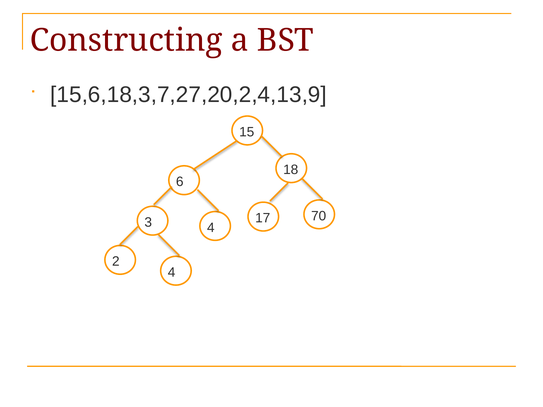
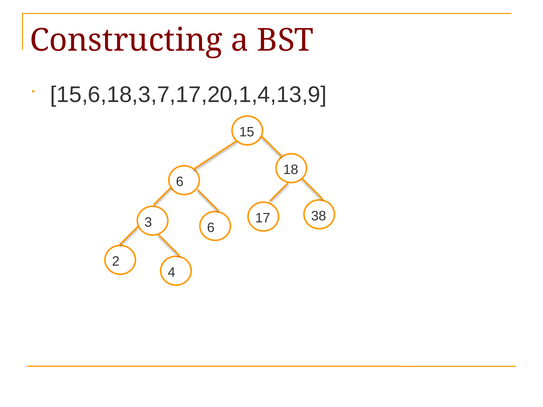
15,6,18,3,7,27,20,2,4,13,9: 15,6,18,3,7,27,20,2,4,13,9 -> 15,6,18,3,7,17,20,1,4,13,9 (189, 95)
70: 70 -> 38 (319, 216)
3 4: 4 -> 6 (211, 228)
